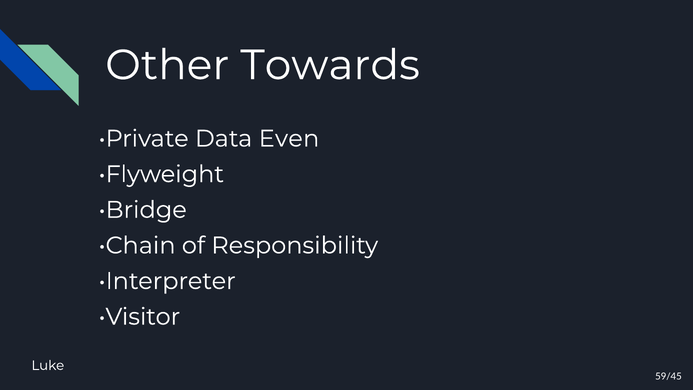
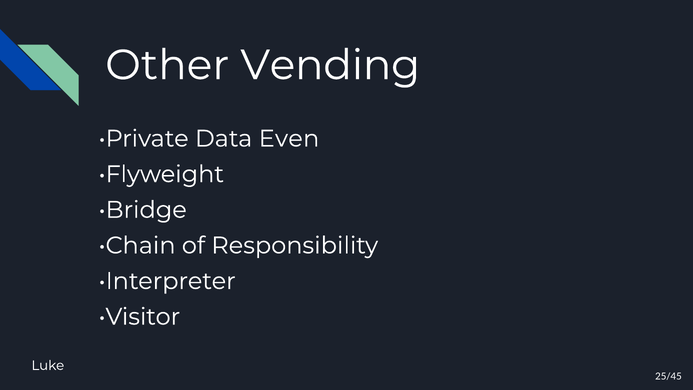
Towards: Towards -> Vending (330, 65)
59/45: 59/45 -> 25/45 (668, 376)
